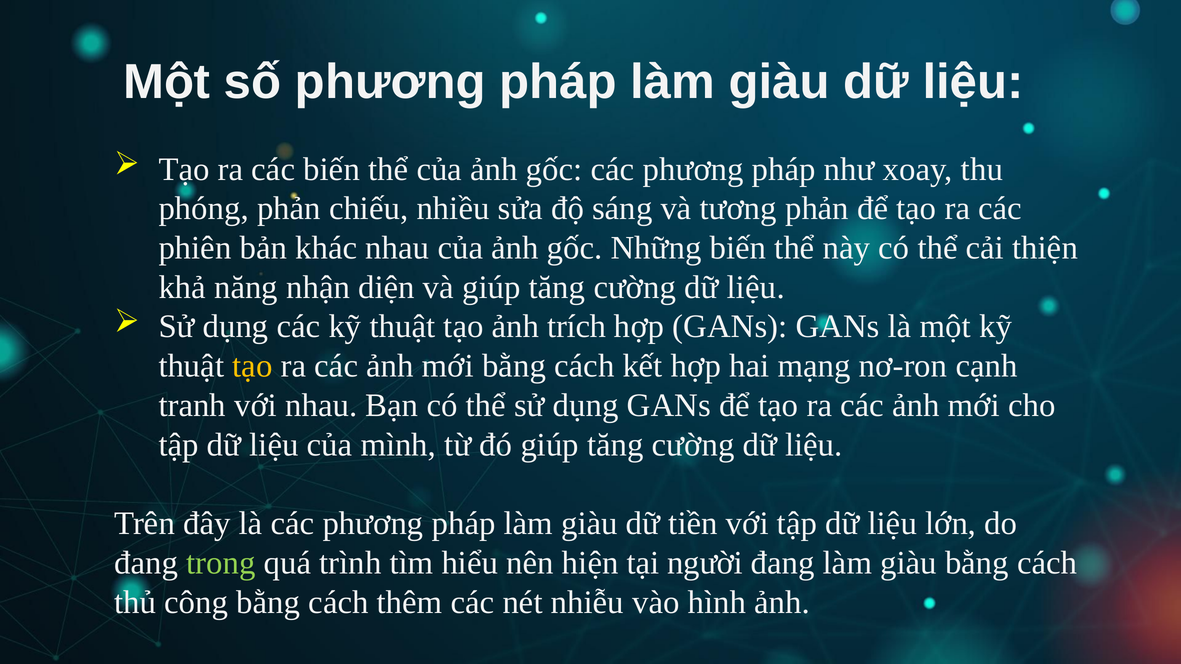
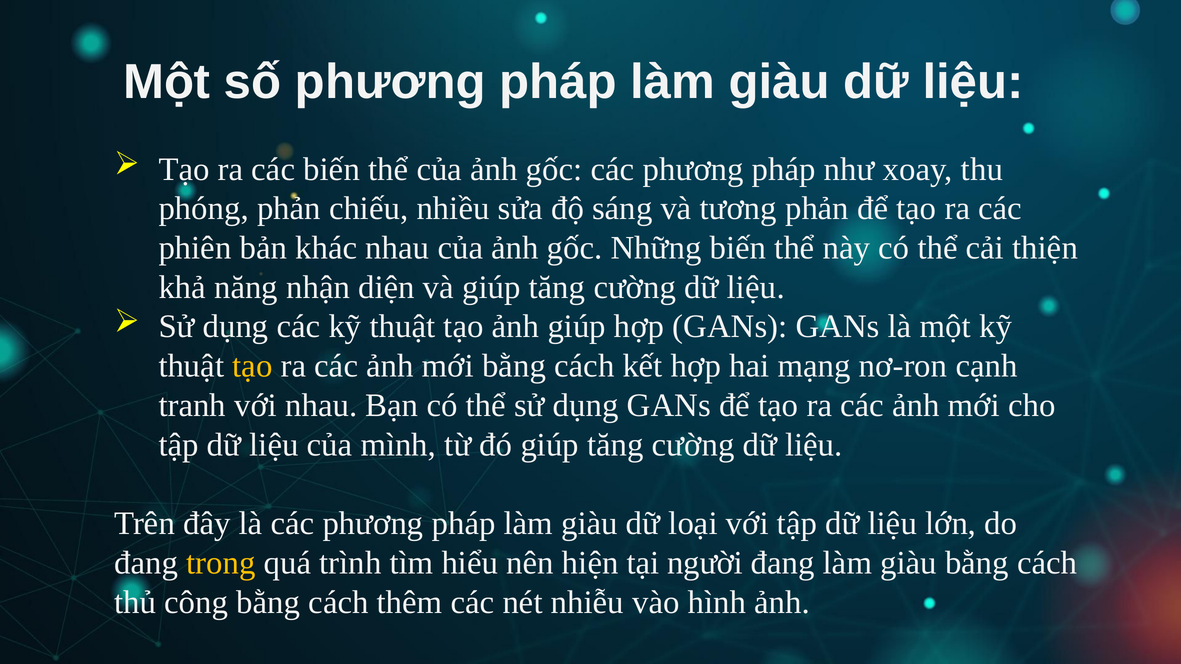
ảnh trích: trích -> giúp (577, 327)
tiền: tiền -> loại (693, 524)
trong colour: light green -> yellow (221, 563)
